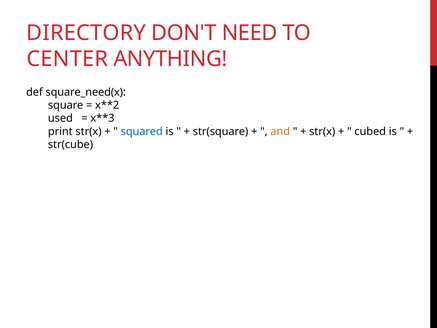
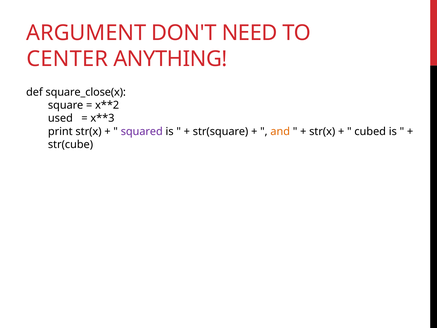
DIRECTORY: DIRECTORY -> ARGUMENT (86, 33)
square_need(x: square_need(x -> square_close(x (86, 92)
squared colour: blue -> purple (142, 131)
